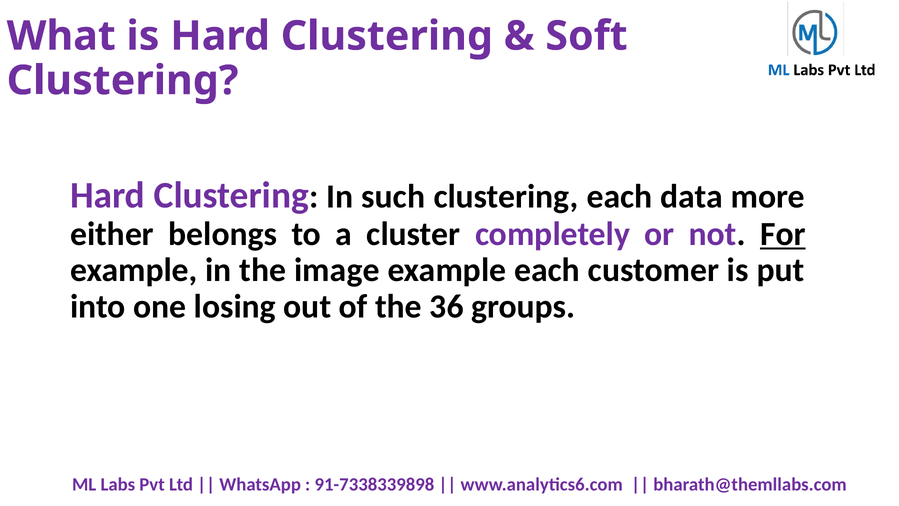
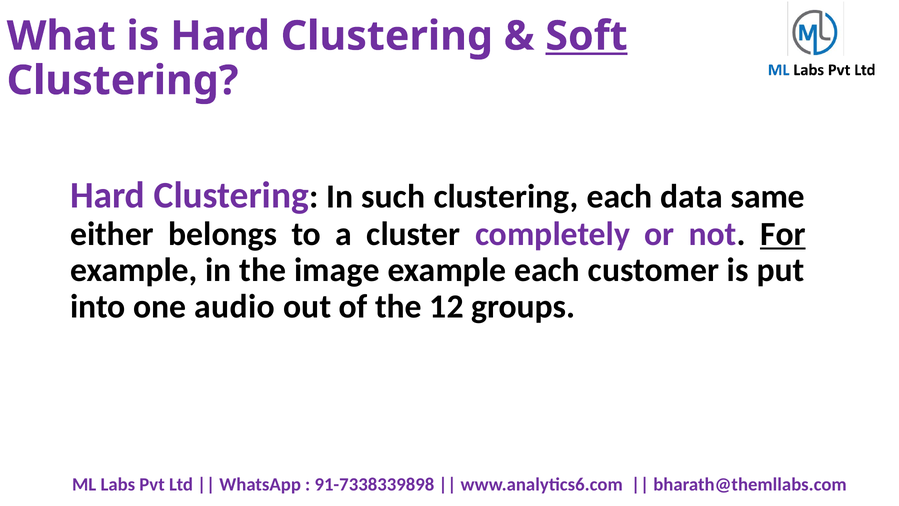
Soft underline: none -> present (586, 36)
more: more -> same (768, 197)
losing: losing -> audio (235, 307)
36: 36 -> 12 (447, 307)
